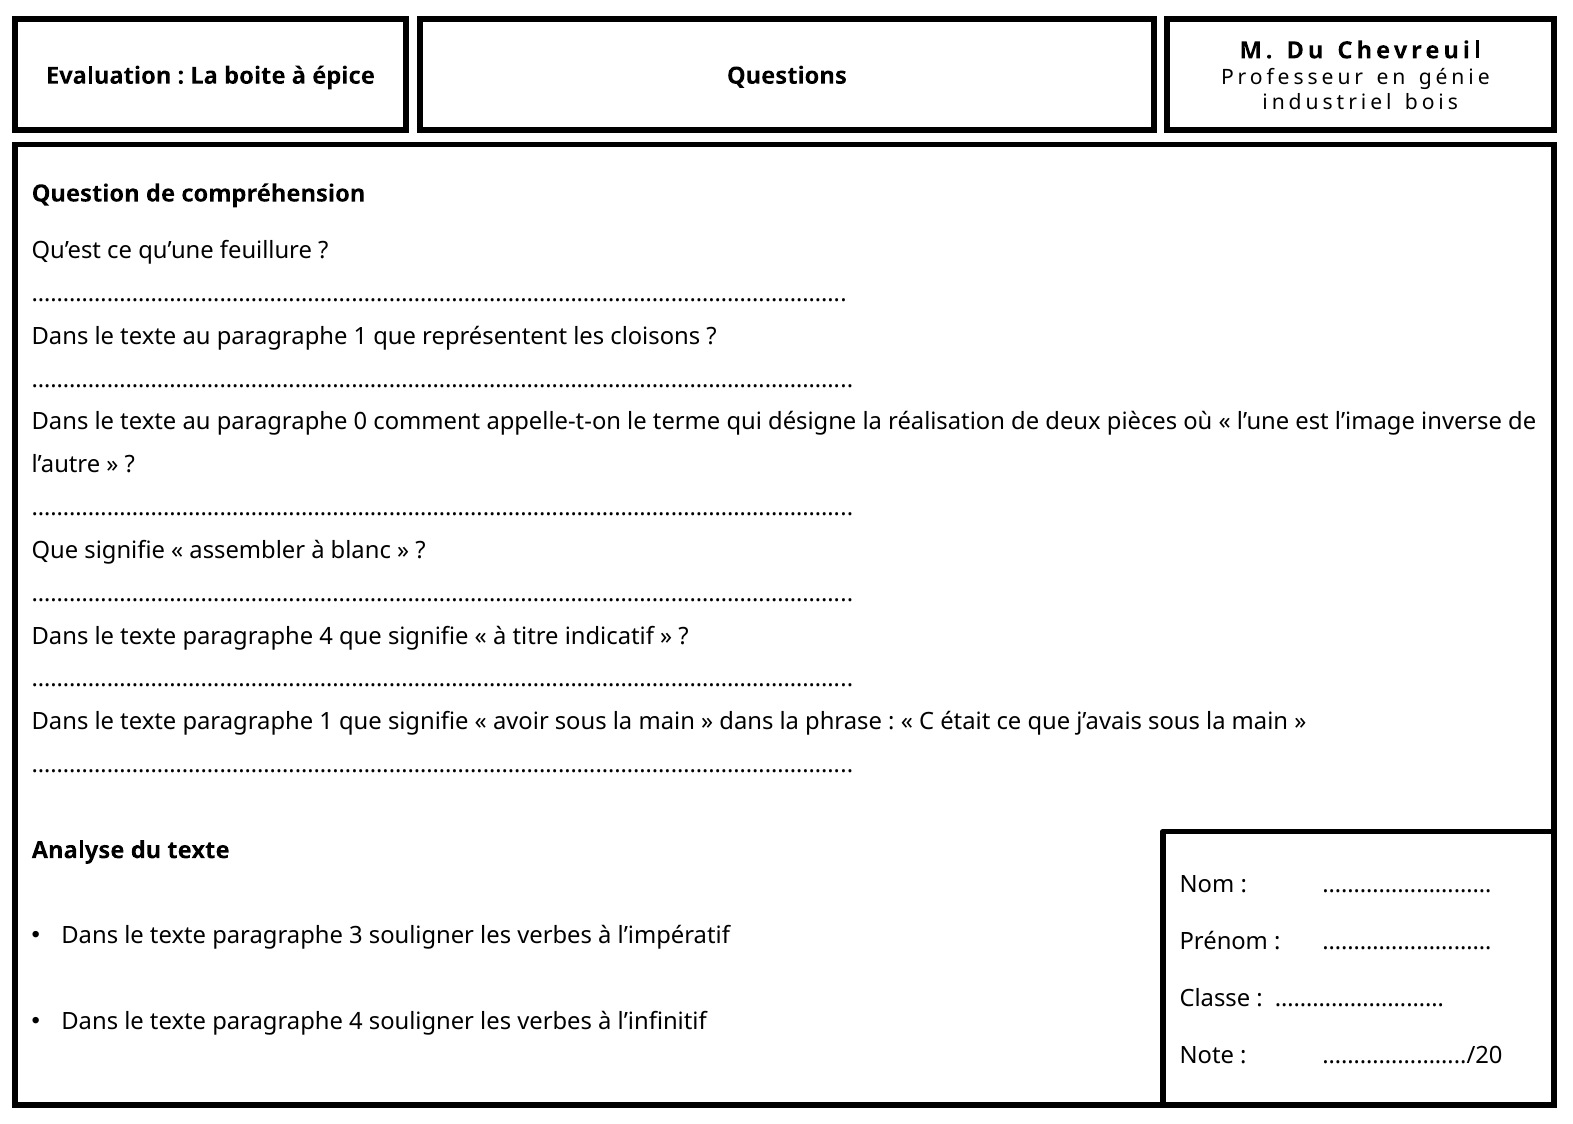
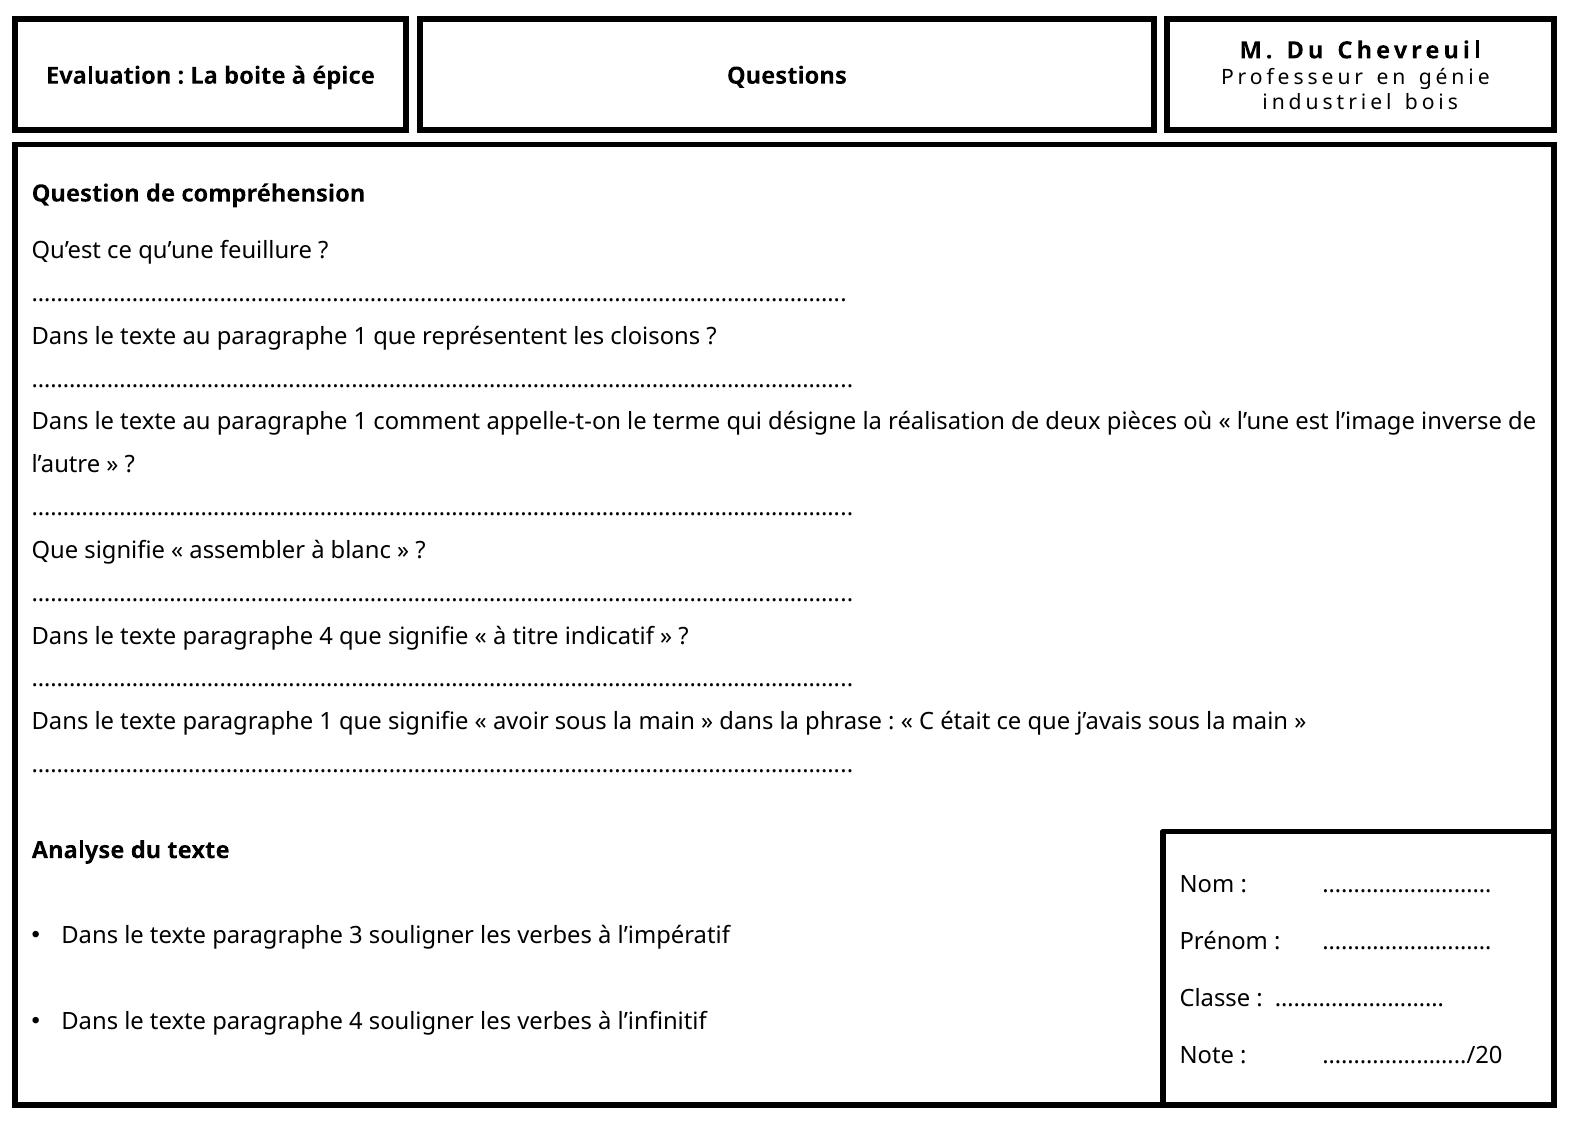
0: 0 -> 1 (360, 422)
